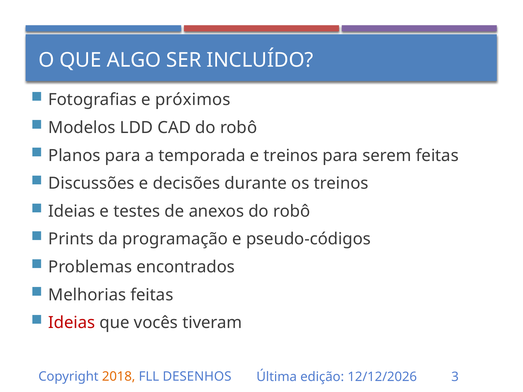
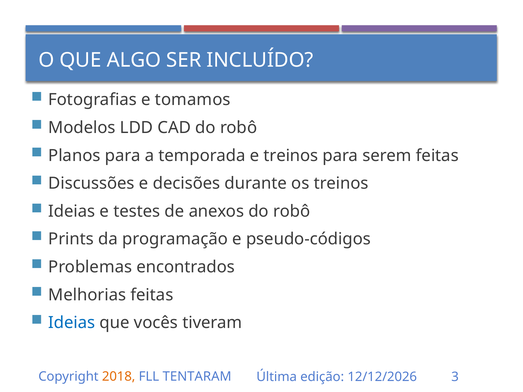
próximos: próximos -> tomamos (193, 100)
Ideias colour: red -> blue (72, 323)
DESENHOS: DESENHOS -> TENTARAM (197, 377)
